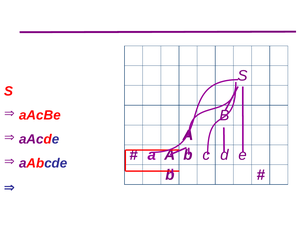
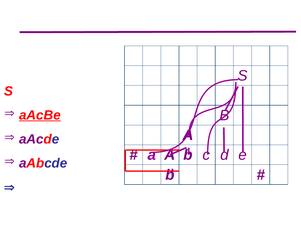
aAcBe underline: none -> present (40, 116)
